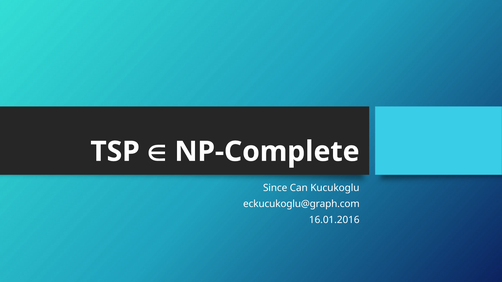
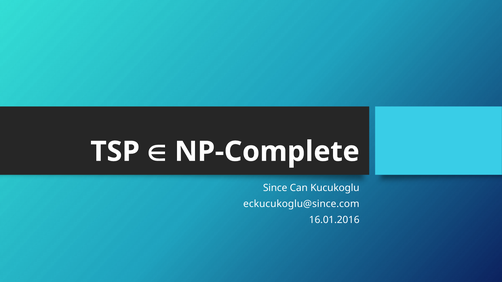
eckucukoglu@graph.com: eckucukoglu@graph.com -> eckucukoglu@since.com (301, 204)
